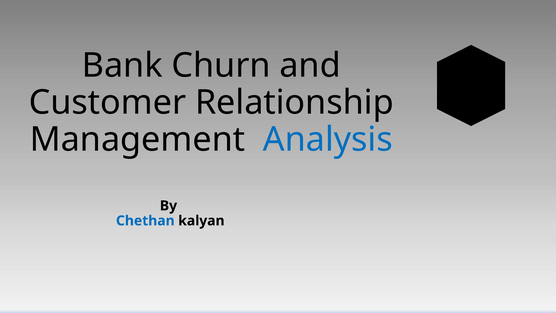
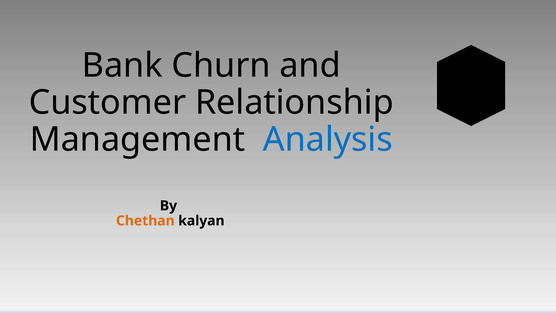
Chethan colour: blue -> orange (145, 221)
